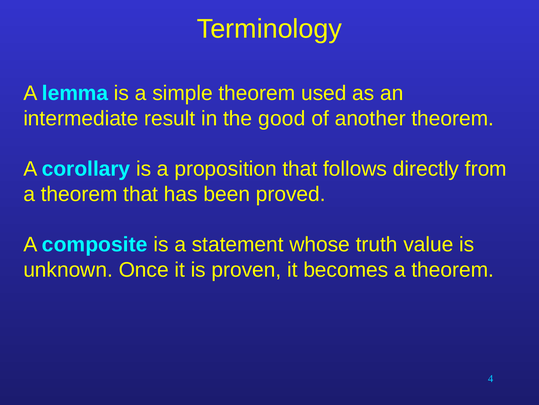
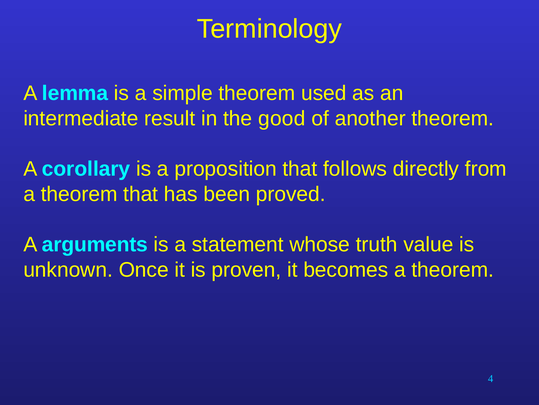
composite: composite -> arguments (95, 244)
